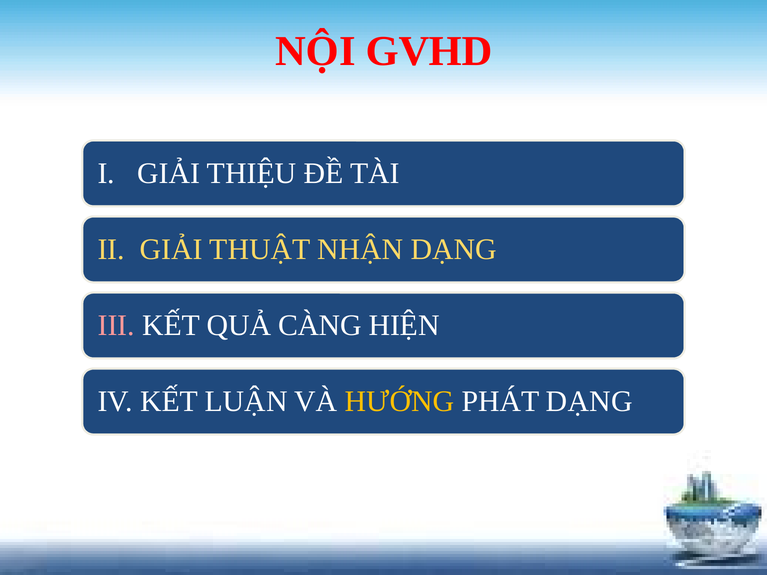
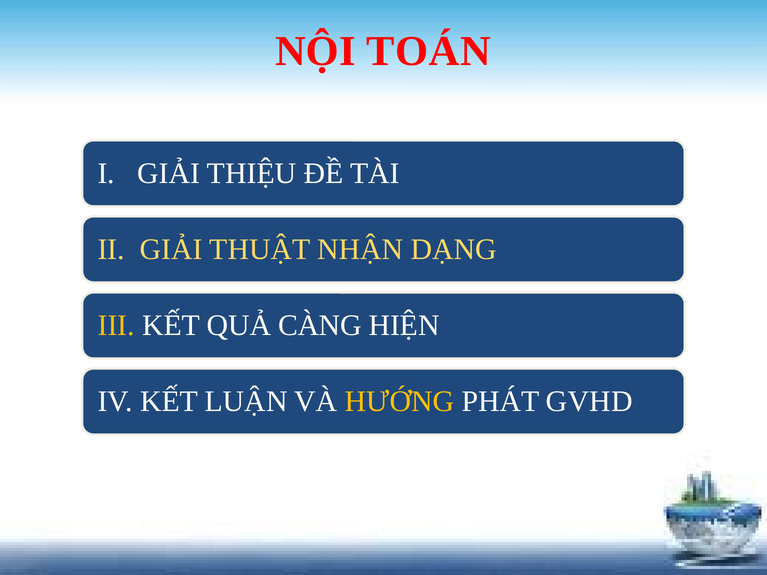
GVHD: GVHD -> TOÁN (429, 51)
III colour: pink -> yellow (116, 325)
PHÁT DẠNG: DẠNG -> GVHD (589, 402)
